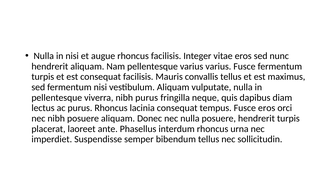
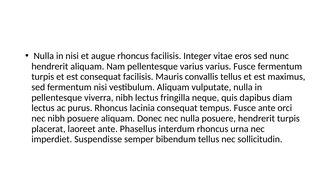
nibh purus: purus -> lectus (147, 98)
Fusce eros: eros -> ante (267, 108)
